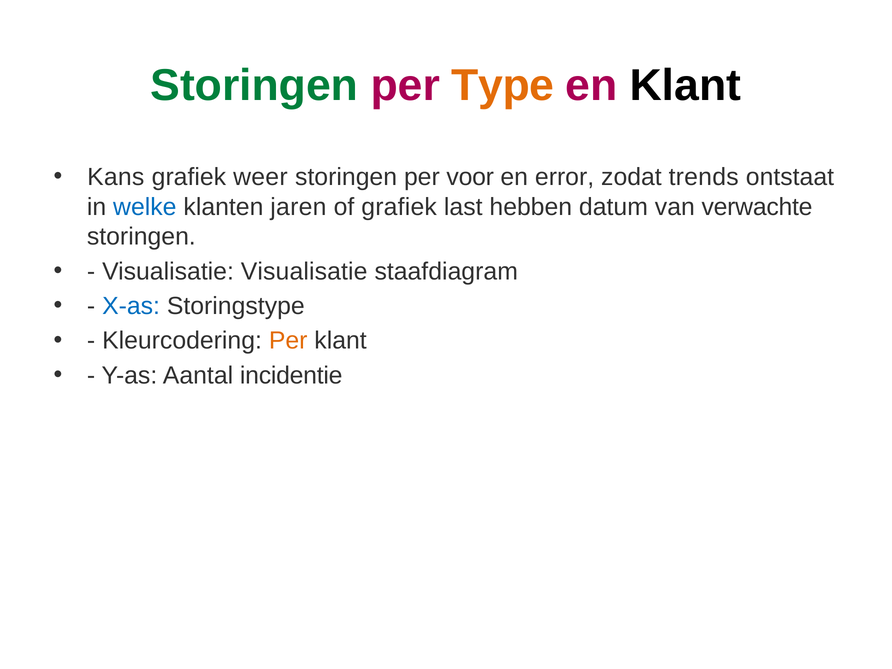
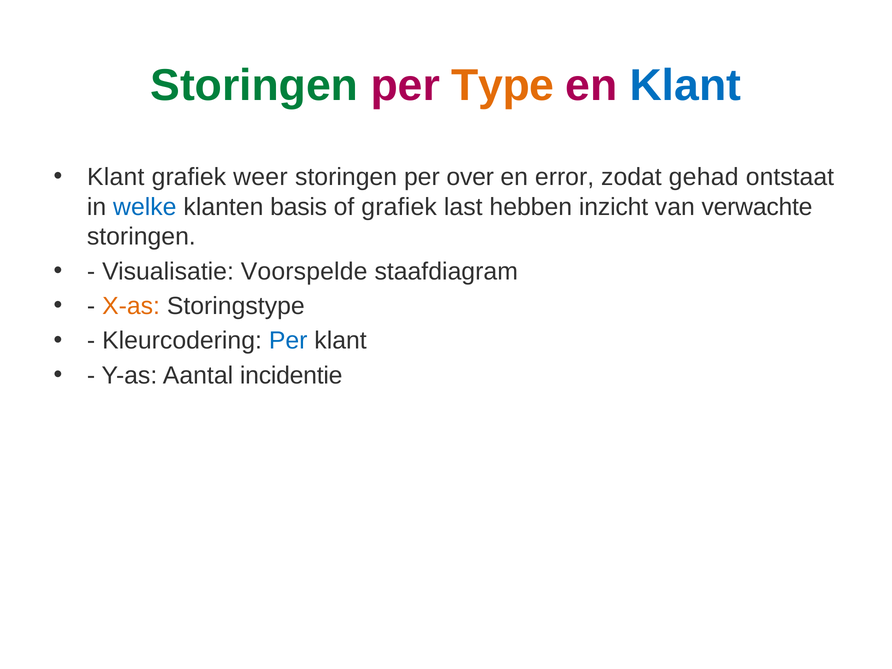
Klant colour: black -> blue (685, 86)
Kans: Kans -> Klant (116, 177)
voor: voor -> over (470, 177)
trends: trends -> gehad (704, 177)
jaren: jaren -> basis (299, 207)
datum: datum -> inzicht (614, 207)
Visualisatie Visualisatie: Visualisatie -> Voorspelde (304, 271)
X-as colour: blue -> orange (131, 306)
Per colour: orange -> blue (288, 341)
